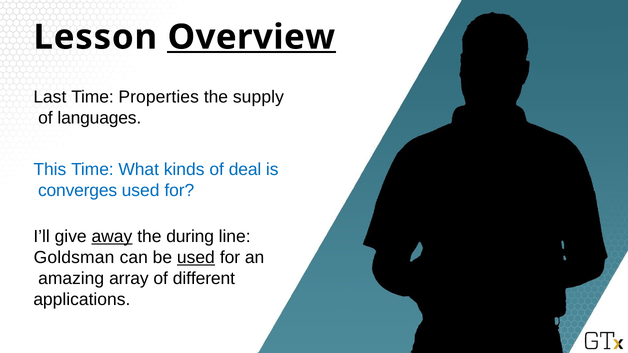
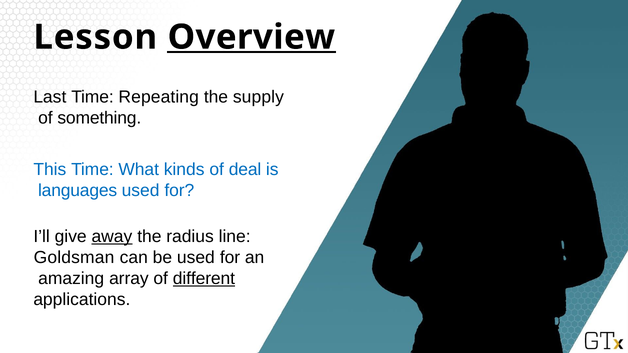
Properties: Properties -> Repeating (159, 97)
languages: languages -> something (99, 118)
converges: converges -> languages (78, 190)
during: during -> radius (190, 237)
used underline: present -> none (196, 258)
different underline: none -> present (204, 279)
